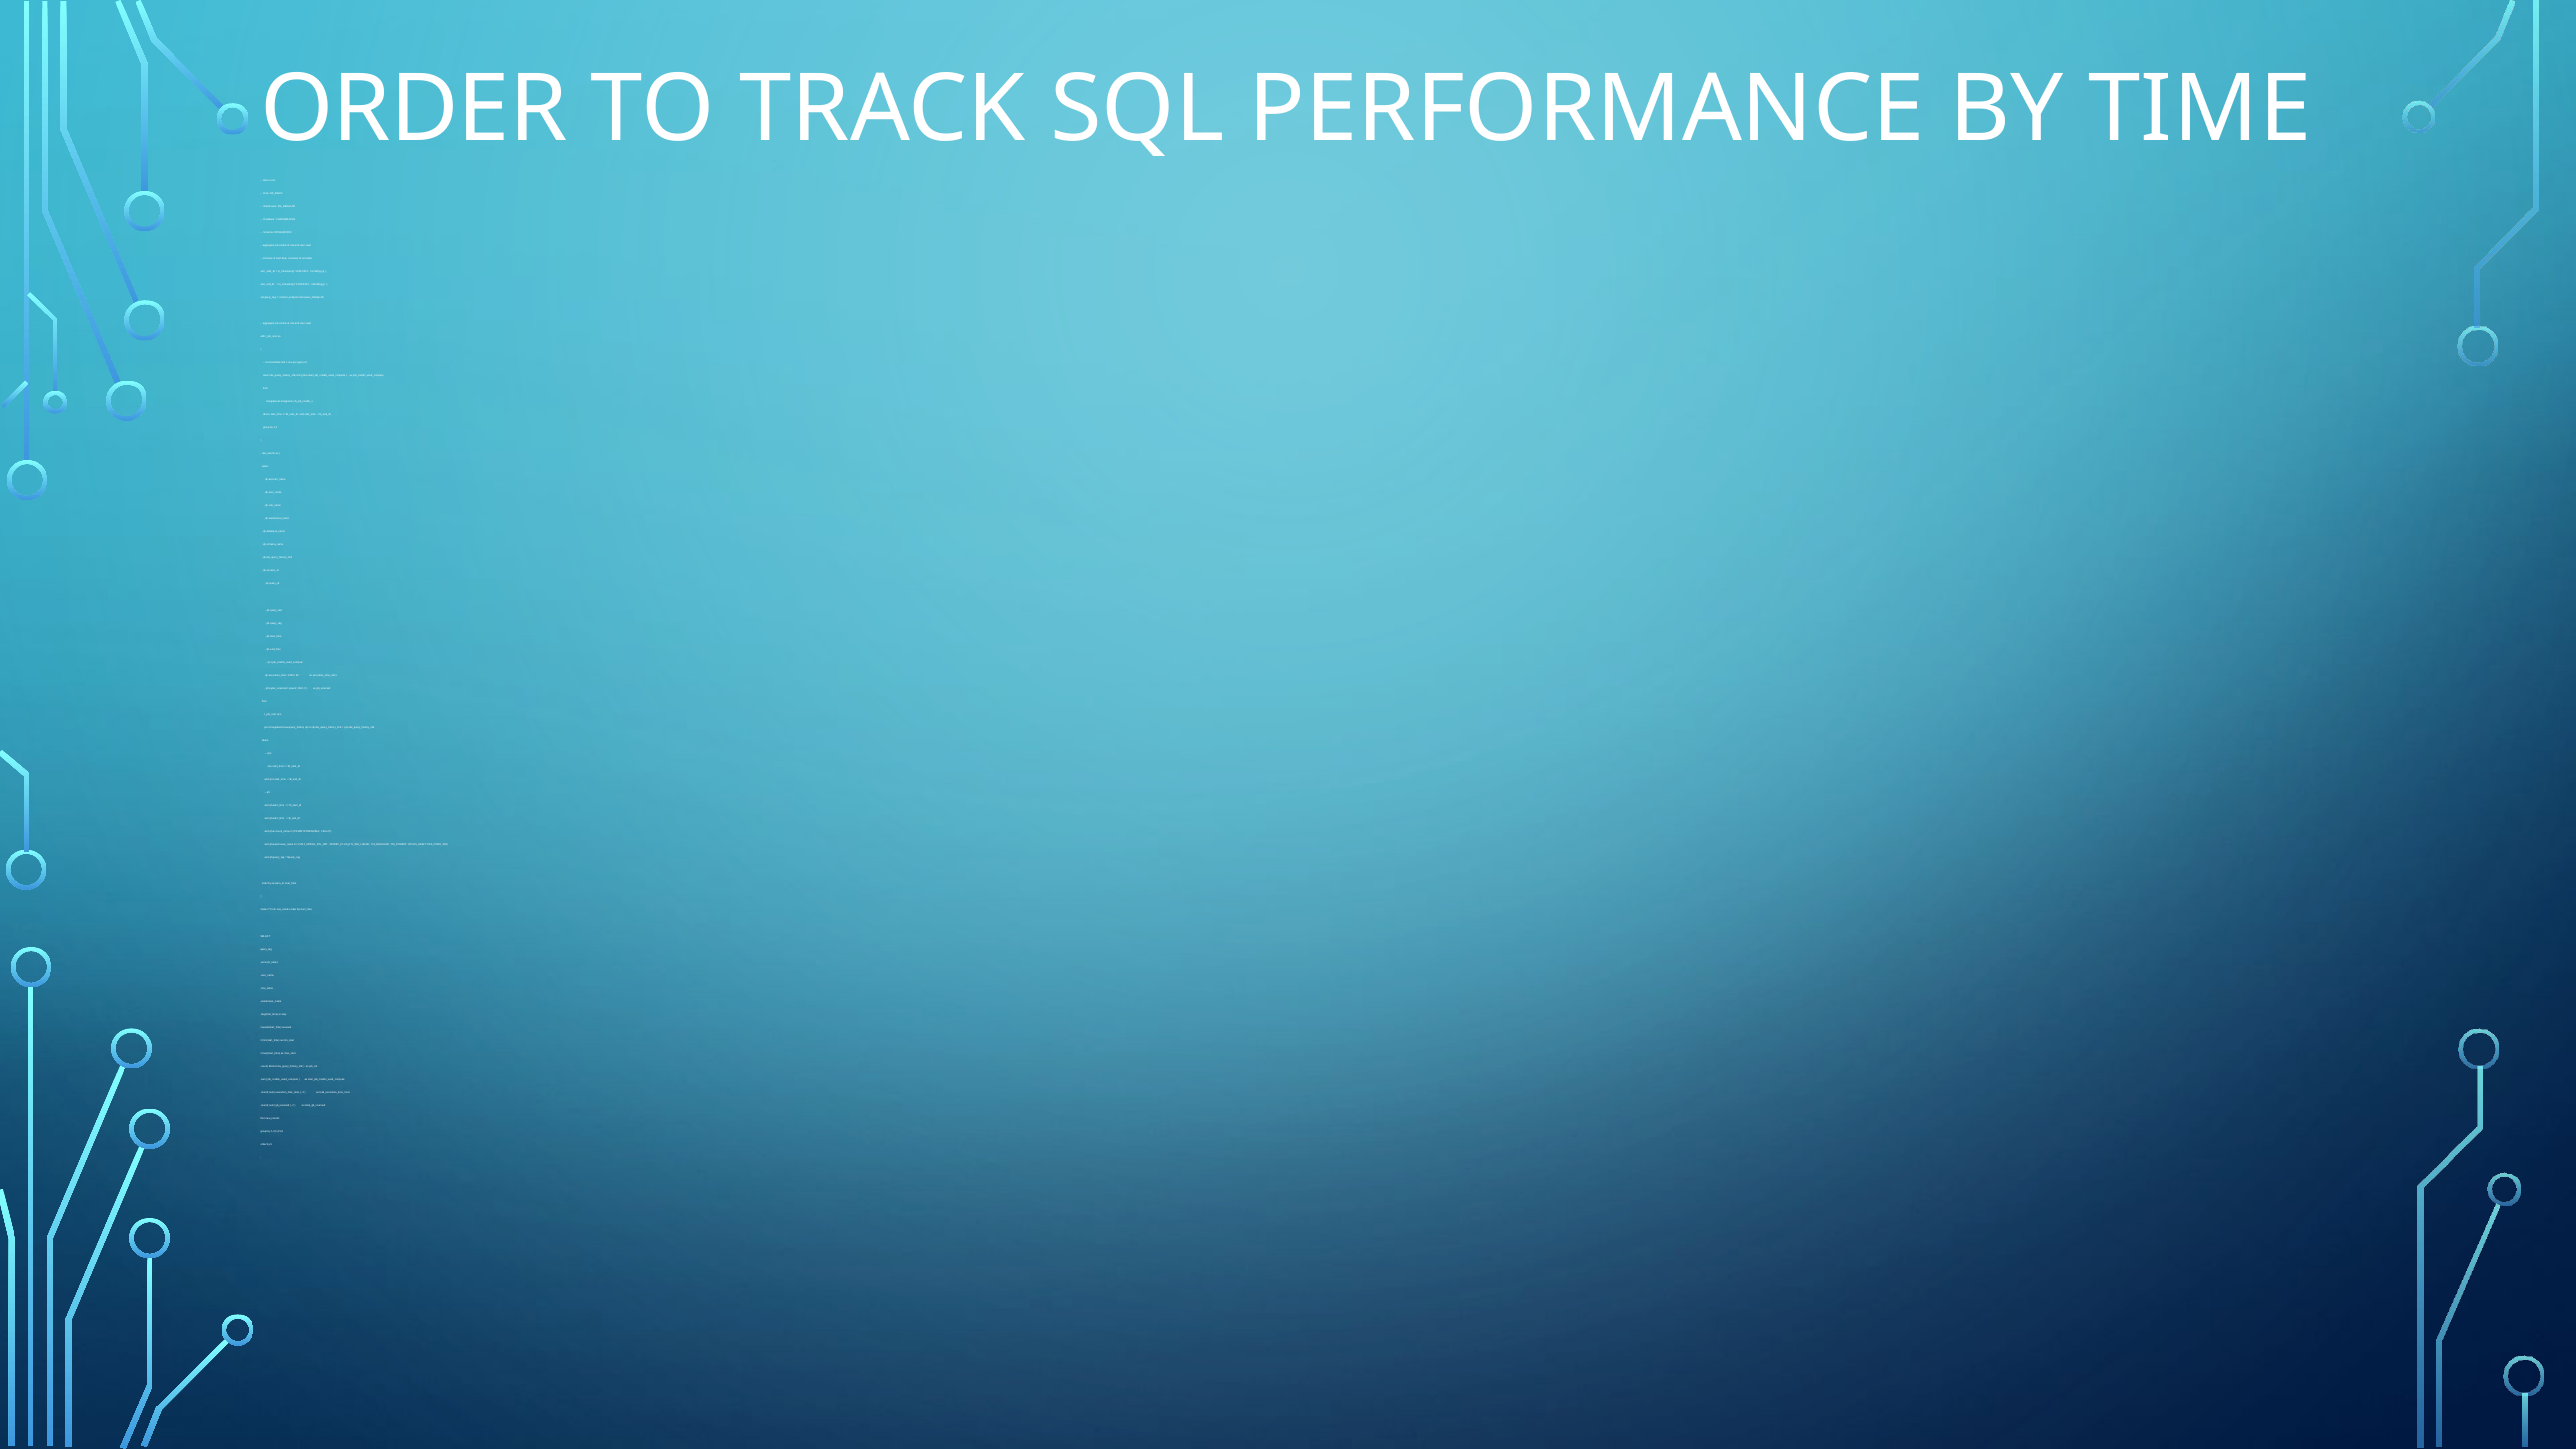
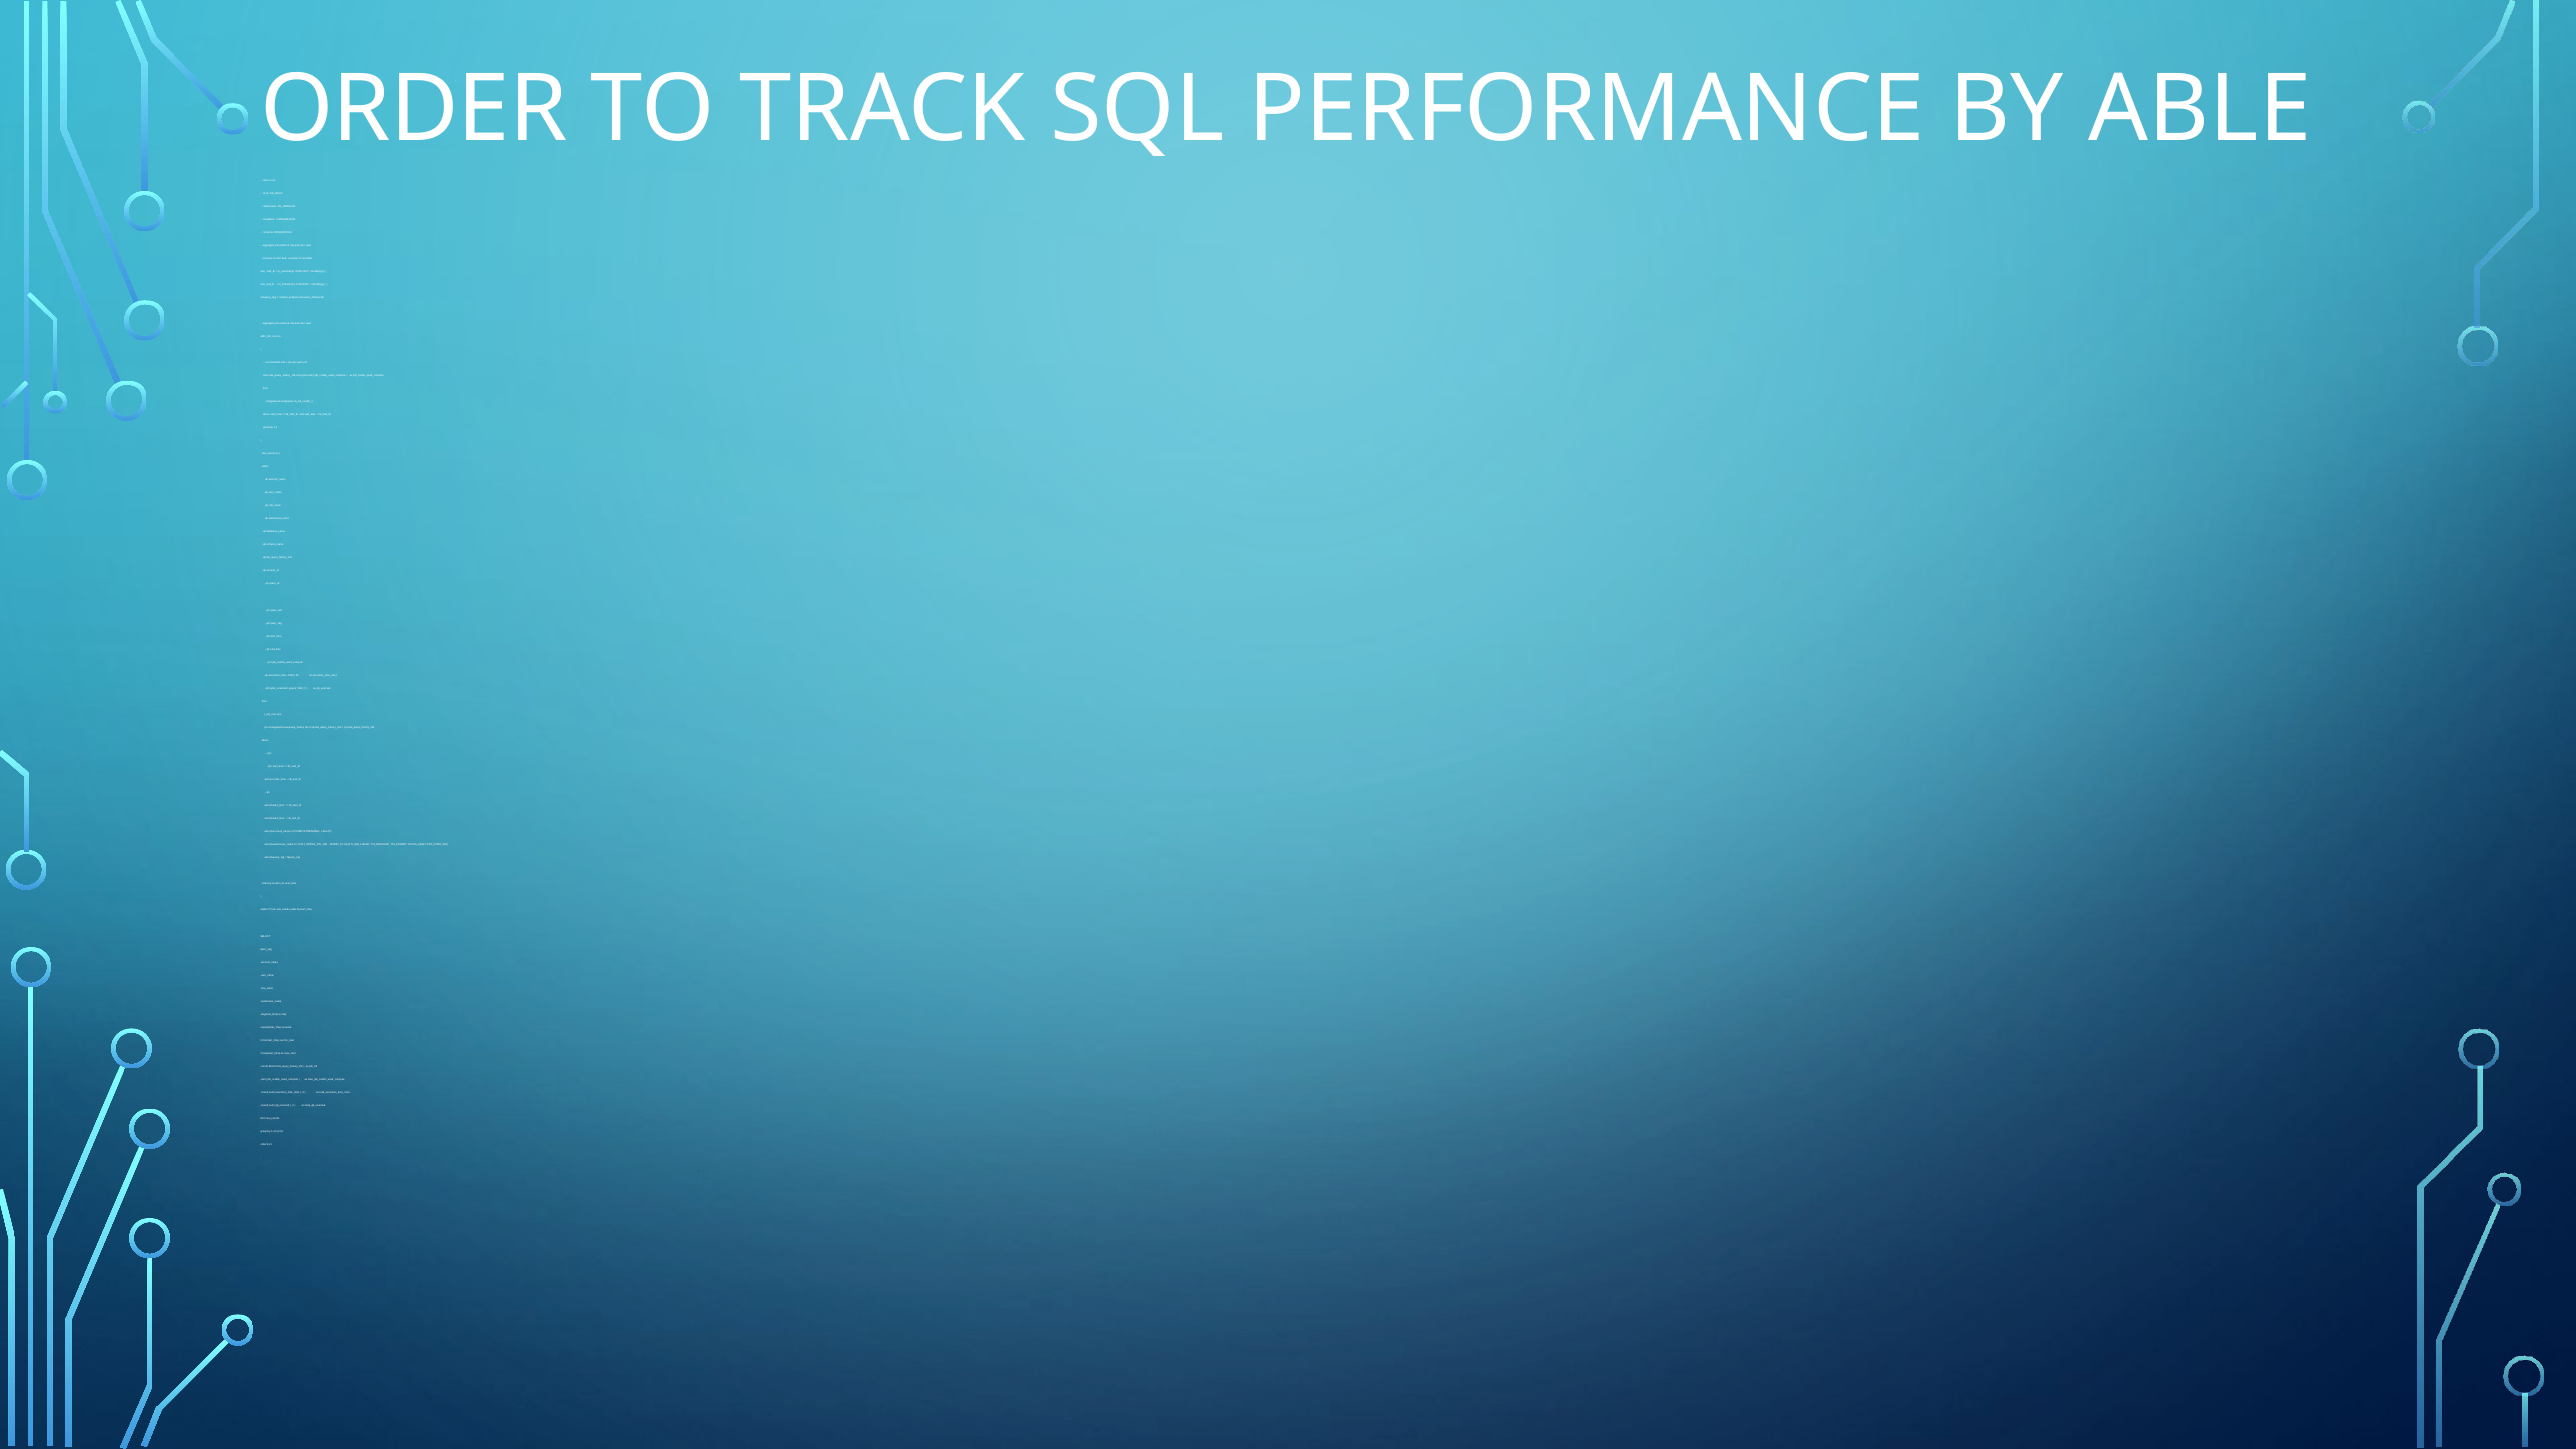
TIME: TIME -> ABLE (2200, 110)
